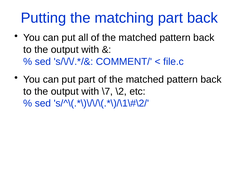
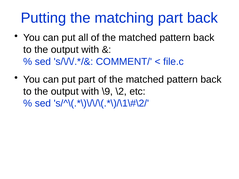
\7: \7 -> \9 (107, 92)
